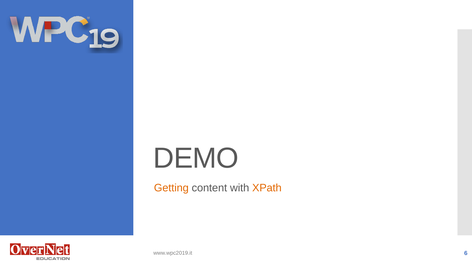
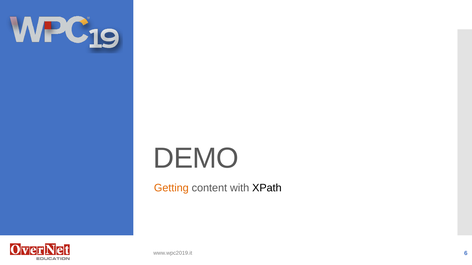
XPath colour: orange -> black (267, 188)
